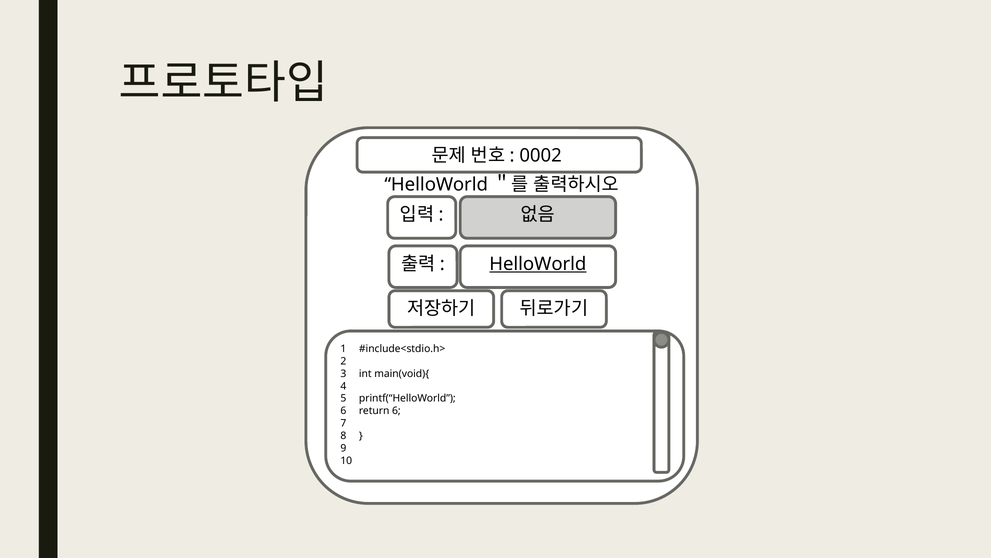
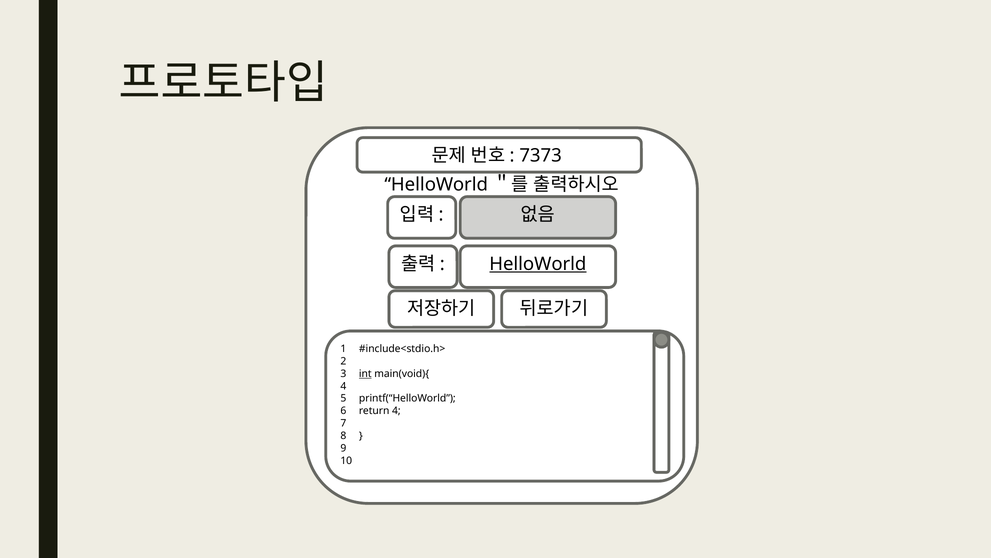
0002: 0002 -> 7373 (541, 155)
int underline: none -> present (365, 373)
return 6: 6 -> 4 (396, 411)
